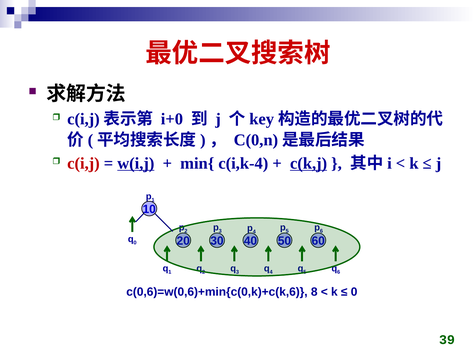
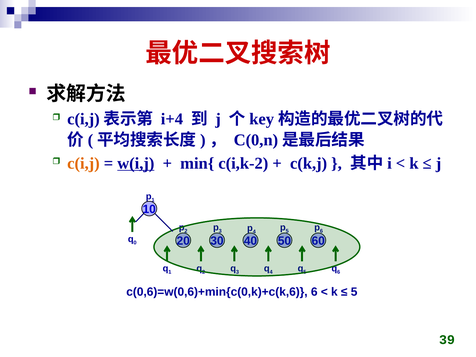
i+0: i+0 -> i+4 (172, 119)
c(i,j colour: red -> orange (83, 163)
c(i,k-4: c(i,k-4 -> c(i,k-2 (243, 163)
c(k,j underline: present -> none (309, 163)
c(0,6)=w(0,6)+min{c(0,k)+c(k,6 8: 8 -> 6 (314, 292)
0: 0 -> 5 (354, 292)
